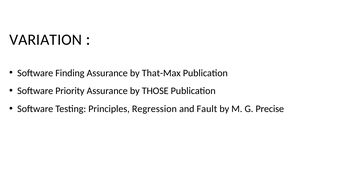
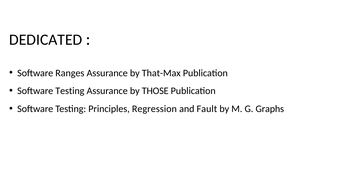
VARIATION: VARIATION -> DEDICATED (46, 40)
Finding: Finding -> Ranges (70, 73)
Priority: Priority -> Testing (70, 91)
Precise: Precise -> Graphs (270, 109)
